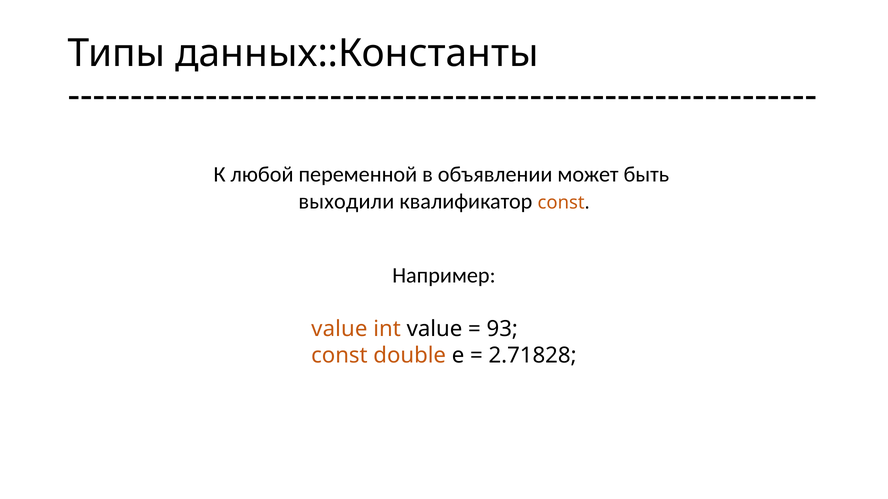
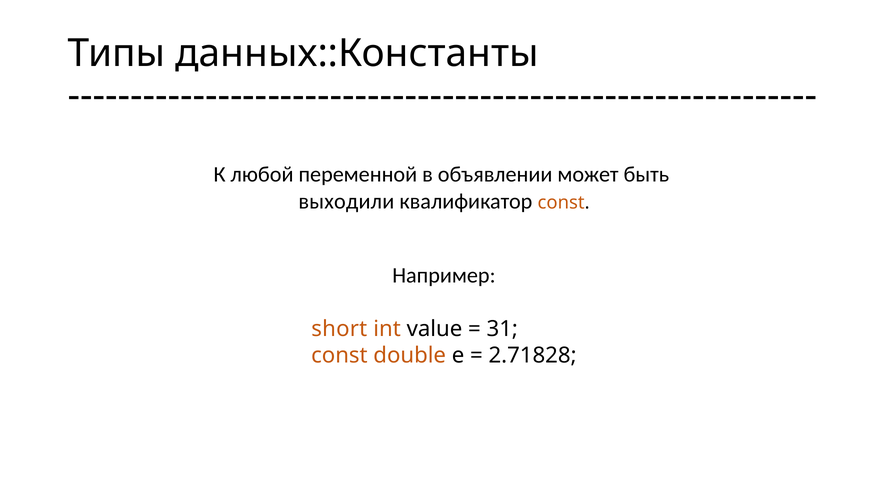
value: value -> short (339, 329)
93: 93 -> 31 (502, 329)
